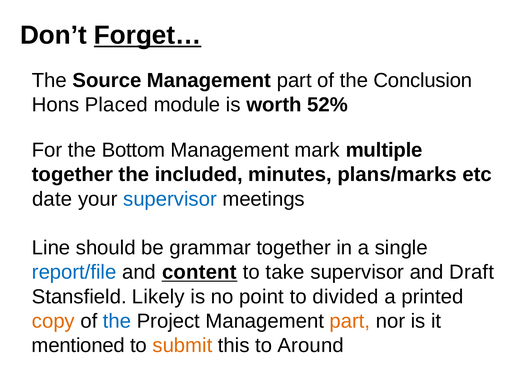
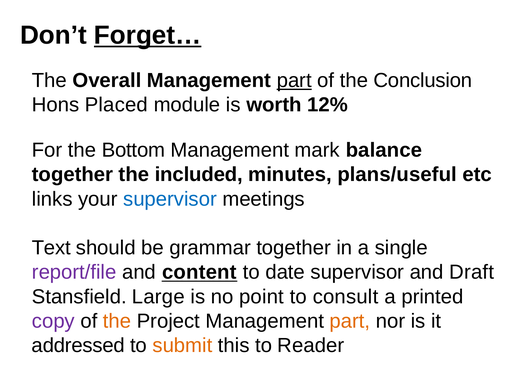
Source: Source -> Overall (107, 81)
part underline: none -> present (294, 81)
52%: 52% -> 12% (328, 105)
multiple: multiple -> balance (384, 150)
plans/marks: plans/marks -> plans/useful (397, 175)
date: date -> links (52, 199)
Line: Line -> Text (51, 248)
report/file colour: blue -> purple (74, 272)
take: take -> date (285, 272)
Likely: Likely -> Large (158, 297)
divided: divided -> consult (345, 297)
copy colour: orange -> purple (53, 321)
the colour: blue -> orange (117, 321)
mentioned: mentioned -> addressed (78, 346)
Around: Around -> Reader (311, 346)
